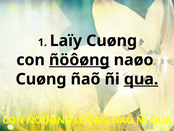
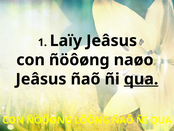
Laïy Cuøng: Cuøng -> Jeâsus (112, 41)
ñöôøng underline: present -> none (79, 60)
Cuøng: Cuøng -> Jeâsus (41, 79)
